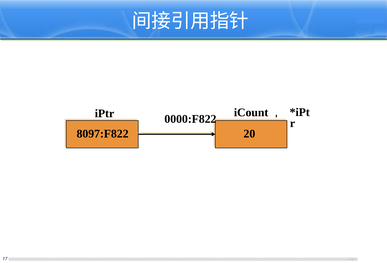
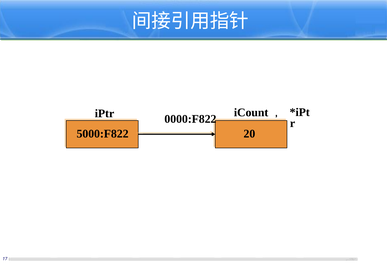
8097:F822: 8097:F822 -> 5000:F822 (103, 134)
